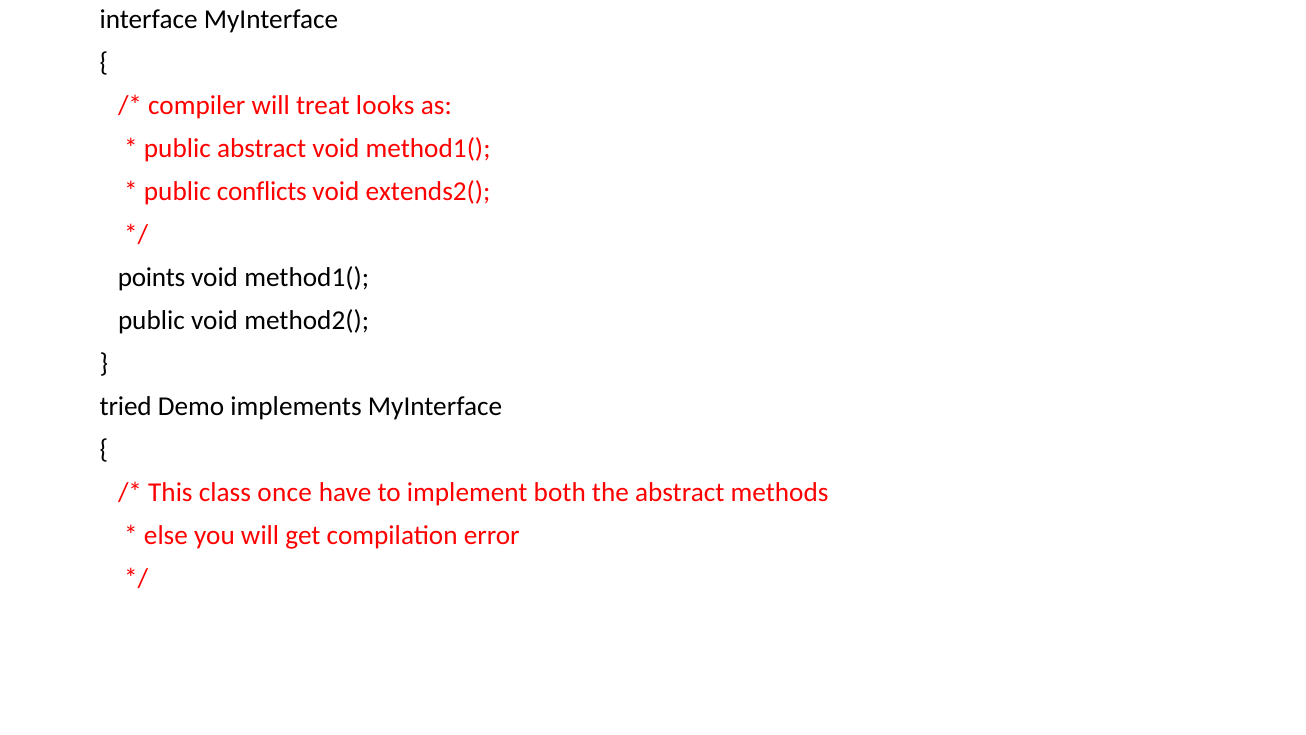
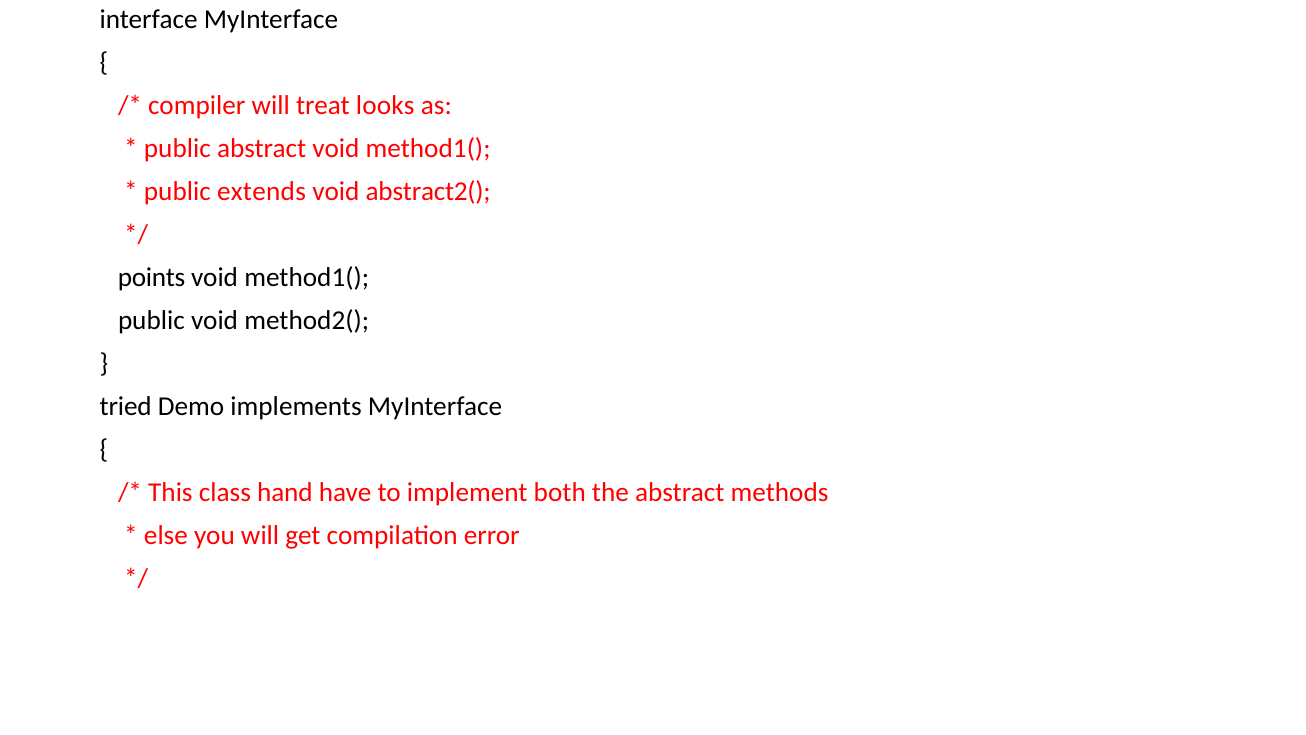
conflicts: conflicts -> extends (262, 191)
extends2(: extends2( -> abstract2( (428, 191)
once: once -> hand (285, 492)
